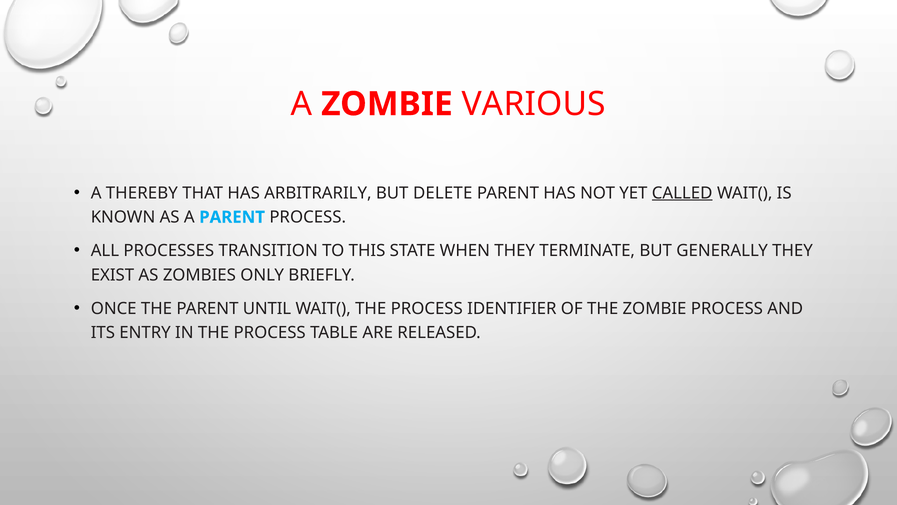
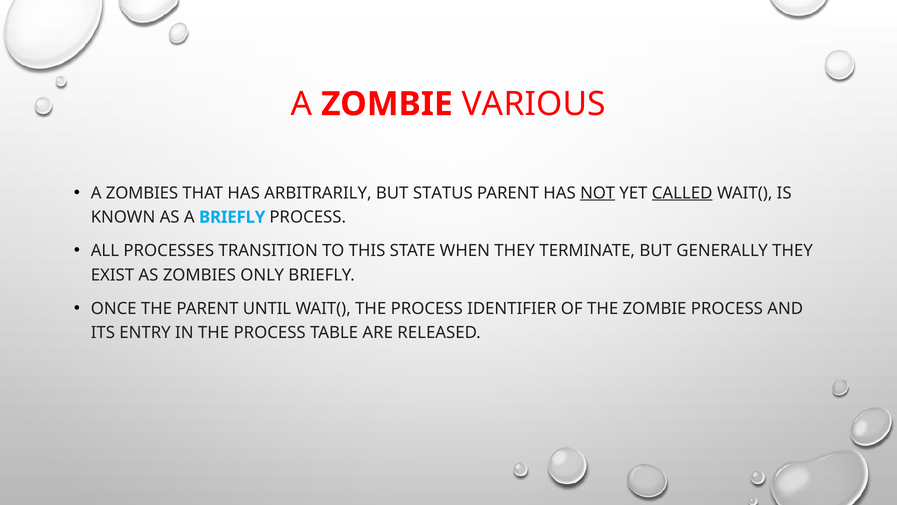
A THEREBY: THEREBY -> ZOMBIES (142, 193)
DELETE: DELETE -> STATUS (443, 193)
NOT underline: none -> present (598, 193)
A PARENT: PARENT -> BRIEFLY (232, 217)
